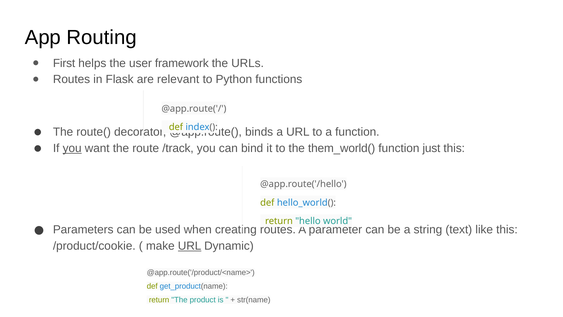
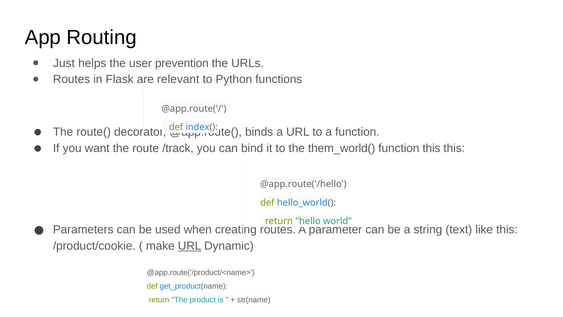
First: First -> Just (64, 63)
framework: framework -> prevention (182, 63)
you underline: present -> none (72, 148)
function just: just -> this (431, 148)
